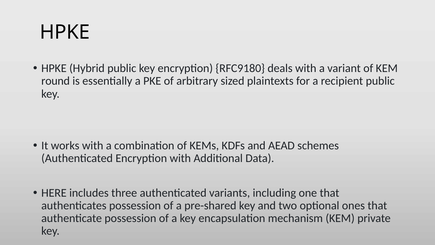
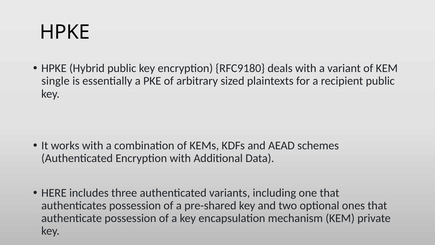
round: round -> single (55, 81)
